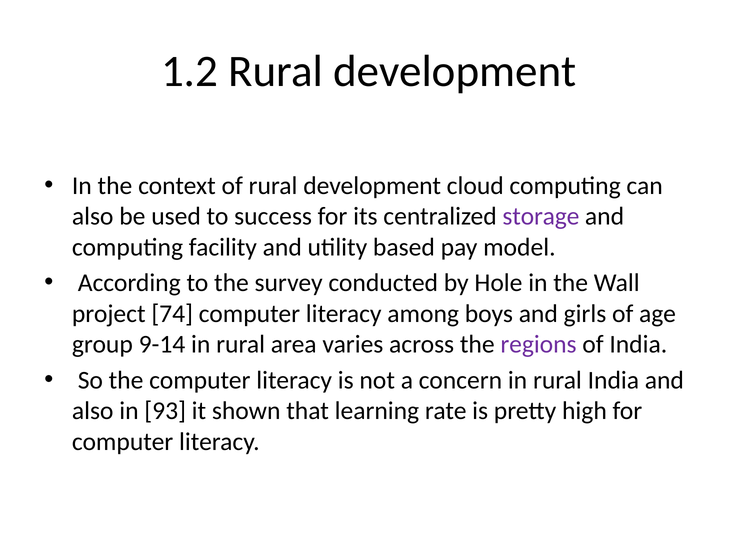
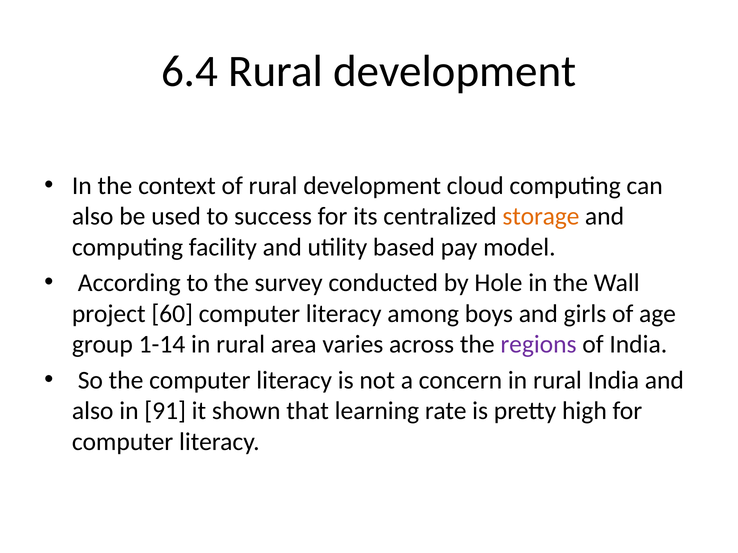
1.2: 1.2 -> 6.4 (190, 71)
storage colour: purple -> orange (541, 217)
74: 74 -> 60 (172, 314)
9-14: 9-14 -> 1-14 (162, 345)
93: 93 -> 91 (165, 411)
